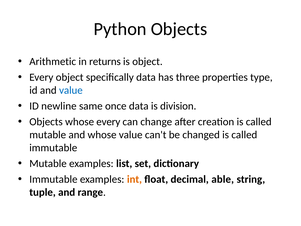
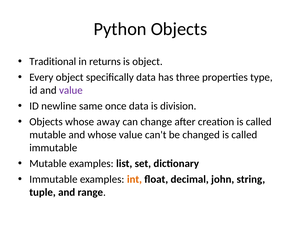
Arithmetic: Arithmetic -> Traditional (53, 61)
value colour: blue -> purple (71, 90)
whose every: every -> away (108, 122)
able: able -> john (223, 179)
